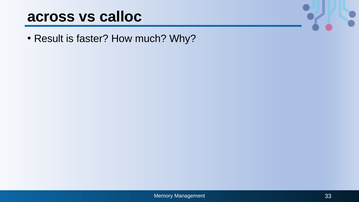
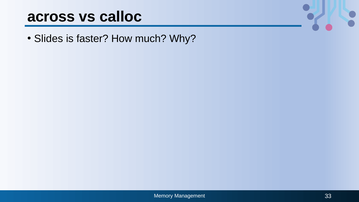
Result: Result -> Slides (49, 39)
